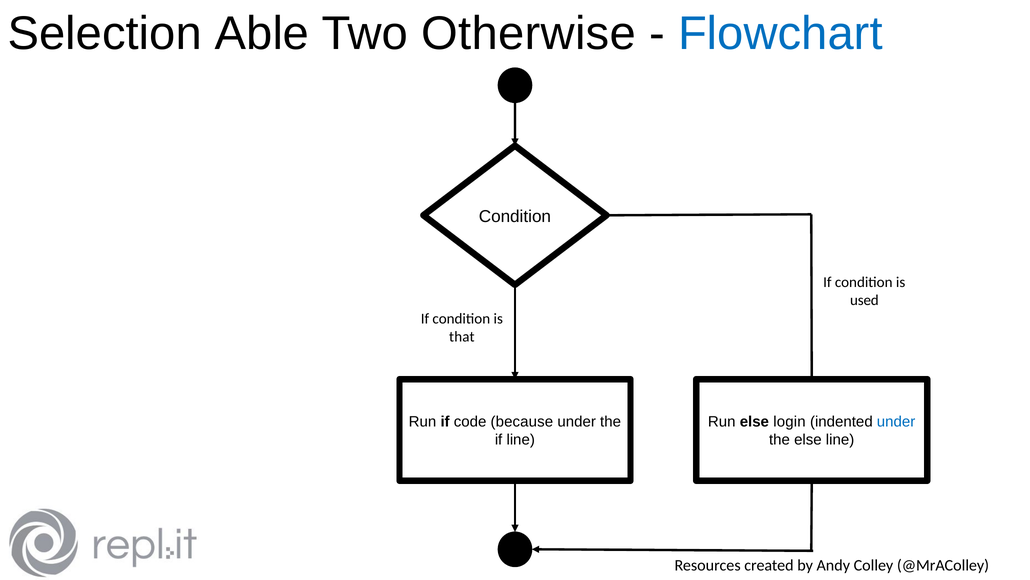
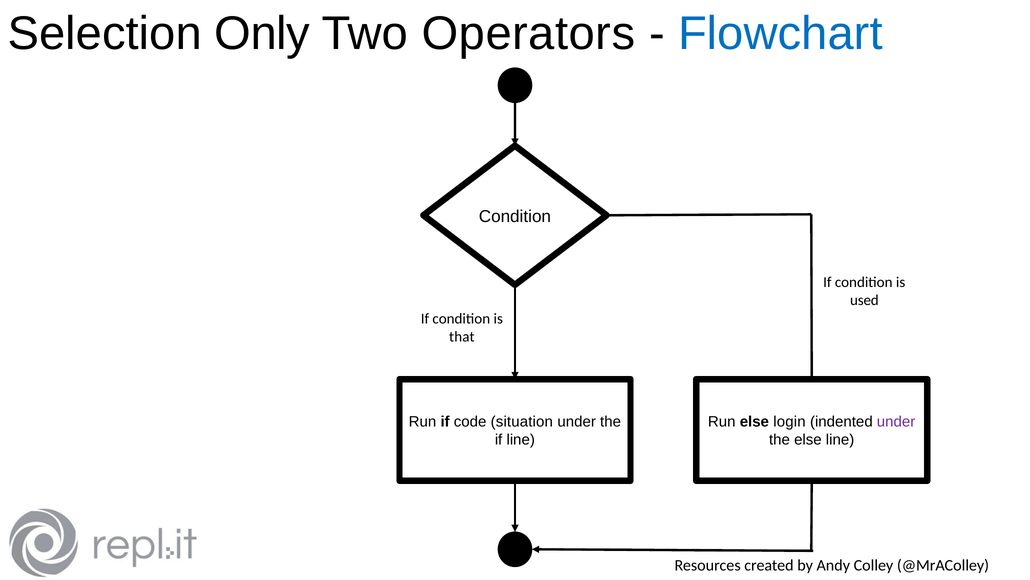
Able: Able -> Only (262, 34)
Otherwise: Otherwise -> Operators (528, 34)
because: because -> situation (522, 421)
under colour: blue -> purple (896, 421)
